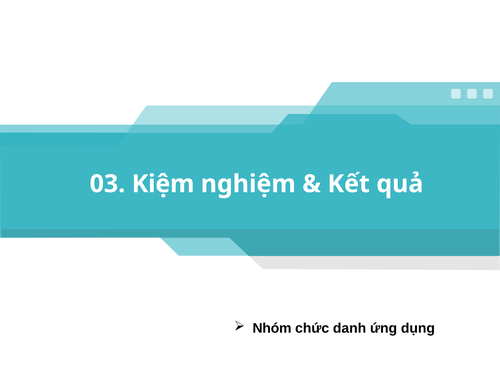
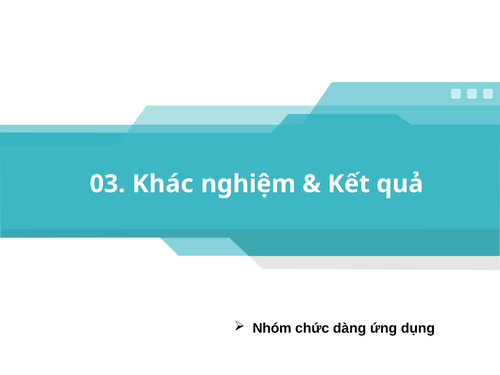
Kiệm: Kiệm -> Khác (163, 184)
danh: danh -> dàng (350, 328)
